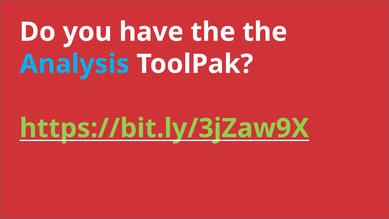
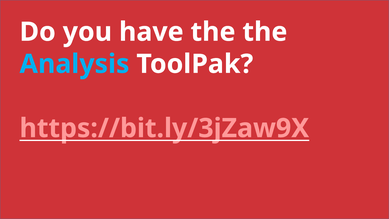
https://bit.ly/3jZaw9X colour: light green -> pink (164, 128)
